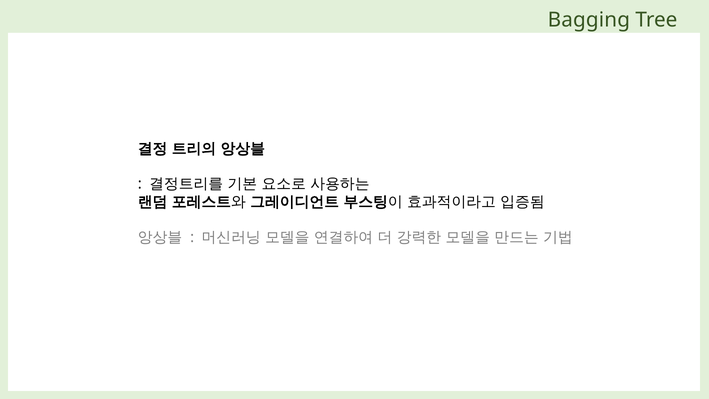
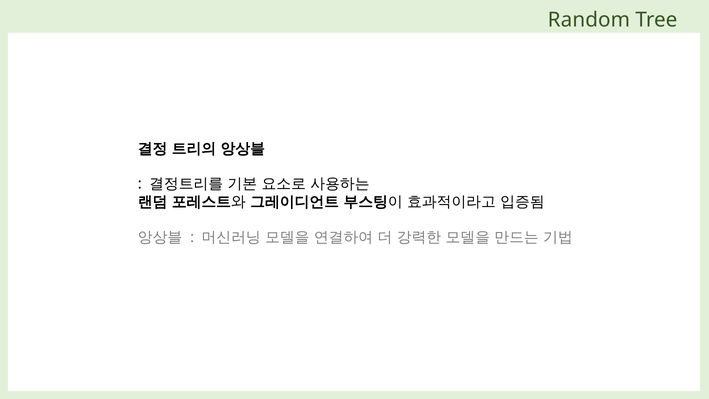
Bagging: Bagging -> Random (589, 20)
